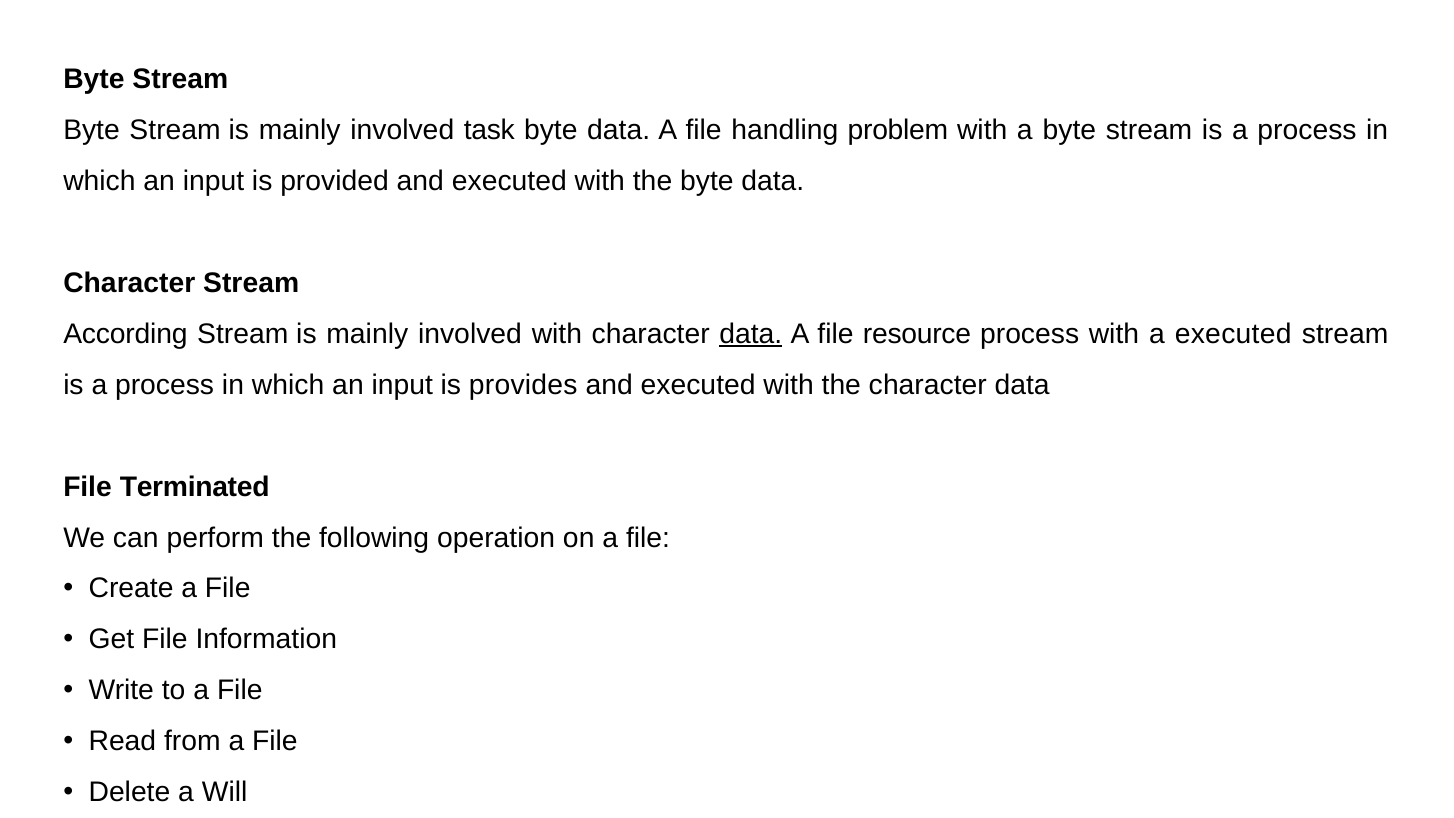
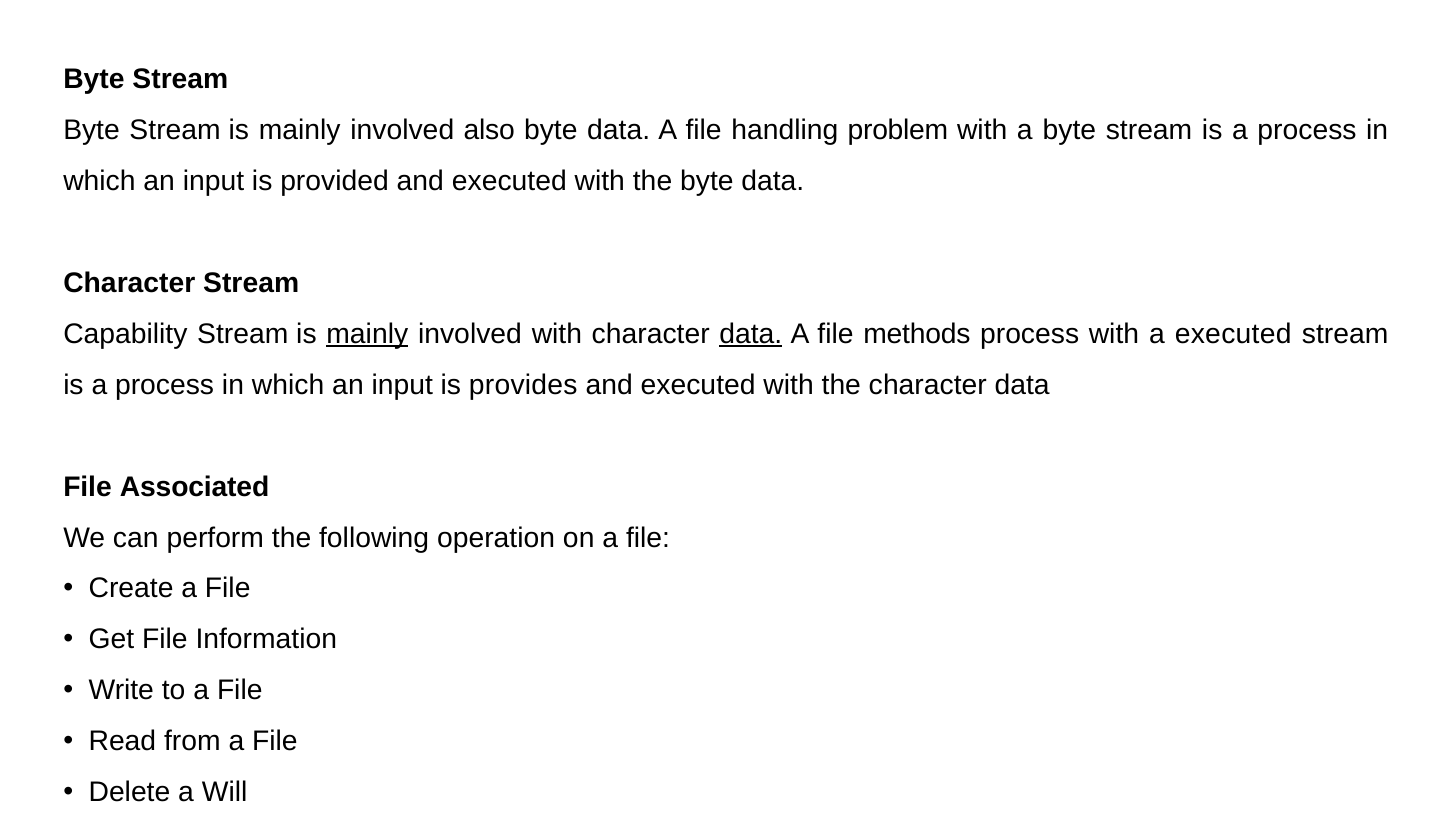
task: task -> also (489, 131)
According: According -> Capability (125, 334)
mainly underline: none -> present (367, 334)
resource: resource -> methods (917, 334)
Terminated: Terminated -> Associated (195, 487)
